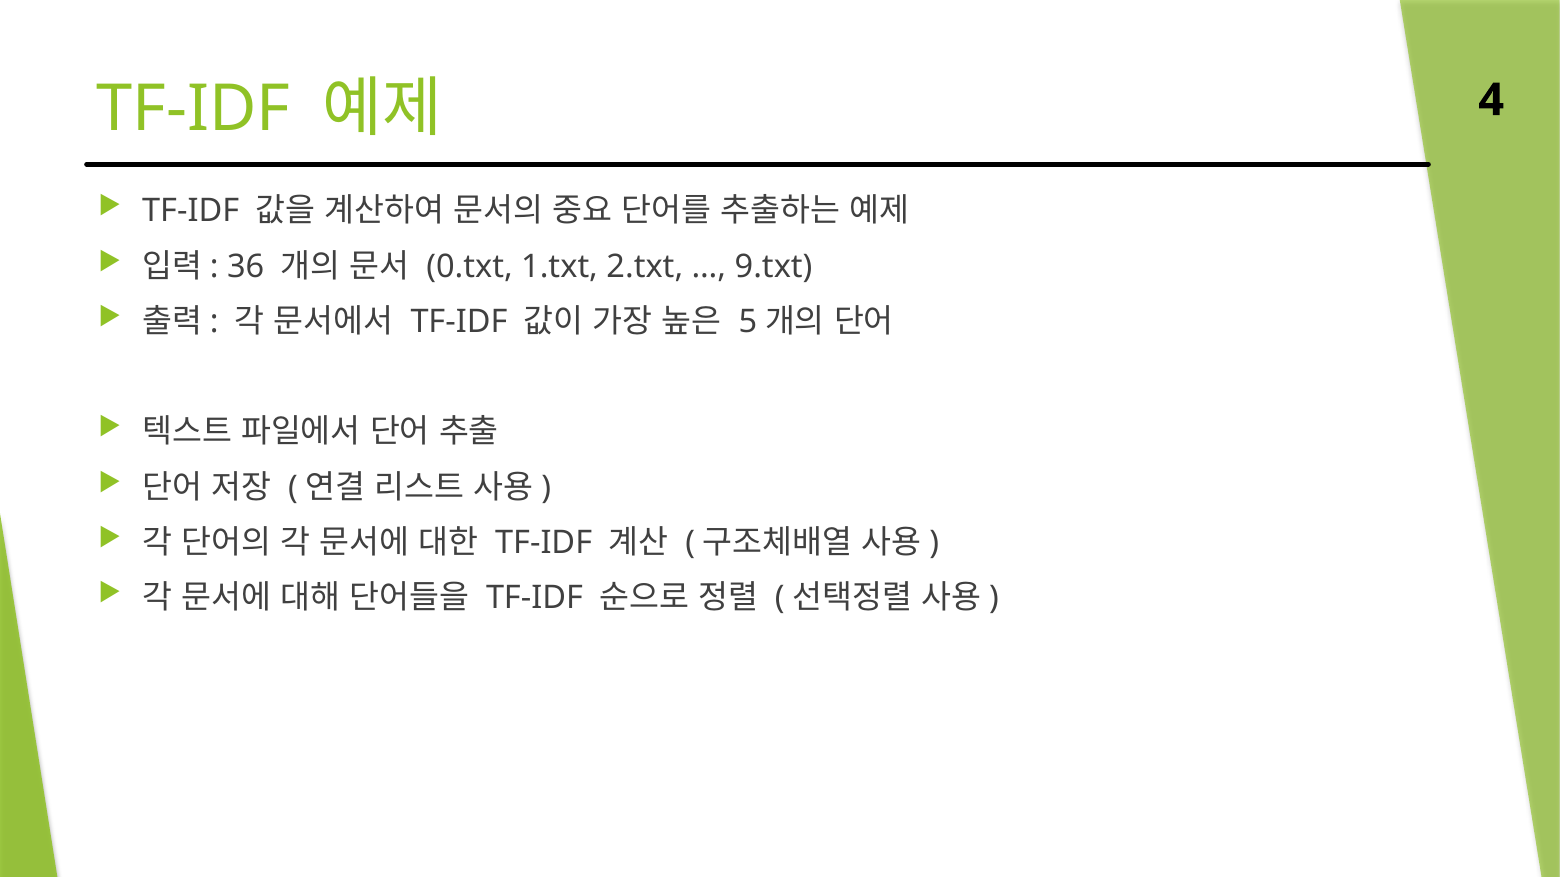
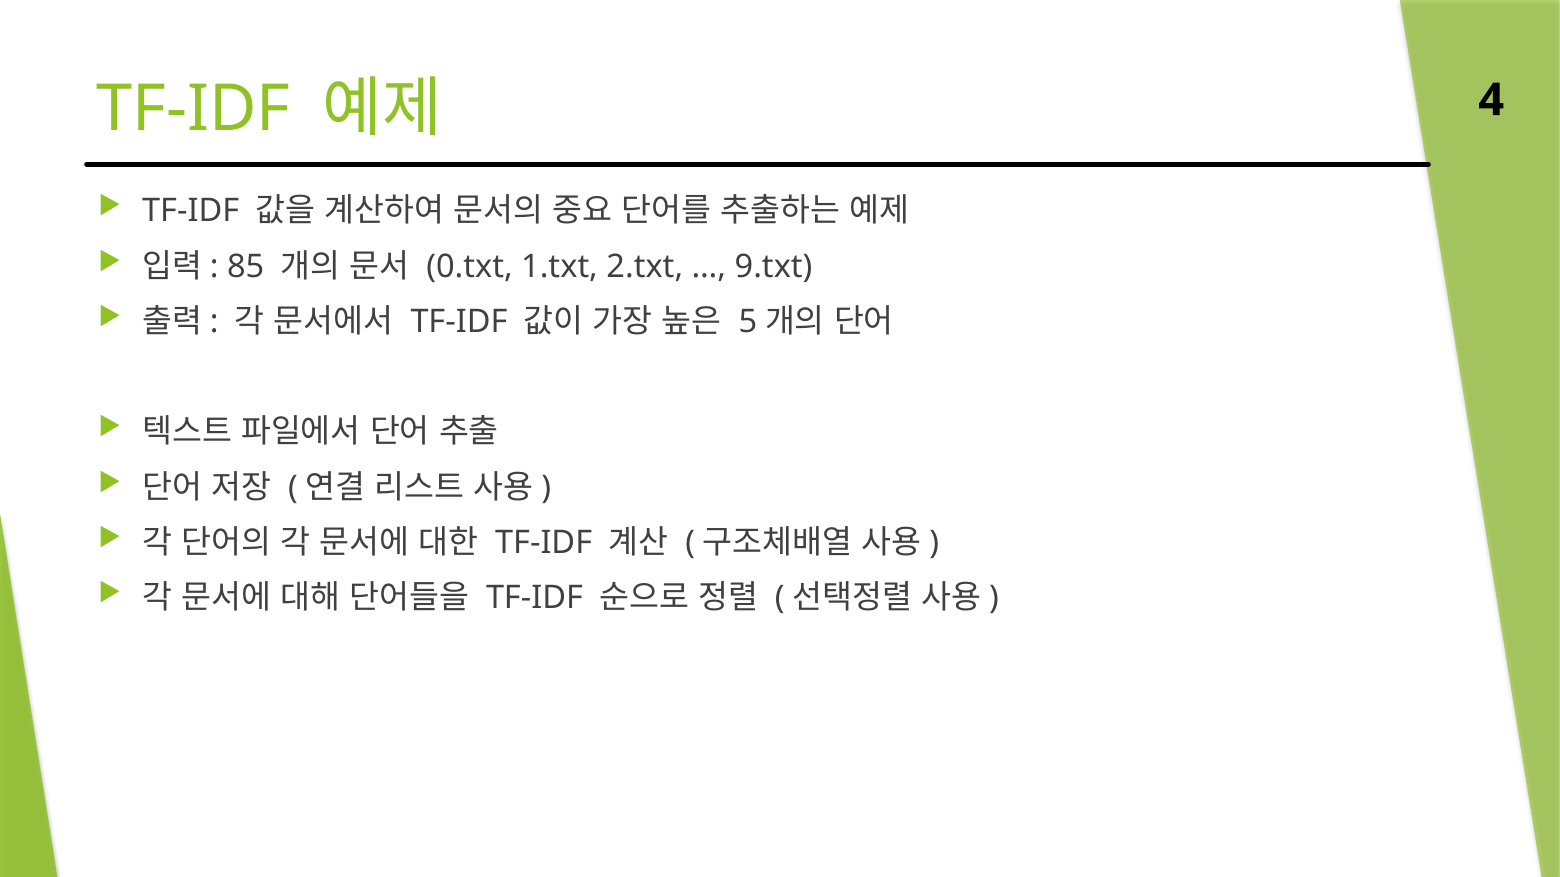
36: 36 -> 85 (246, 267)
